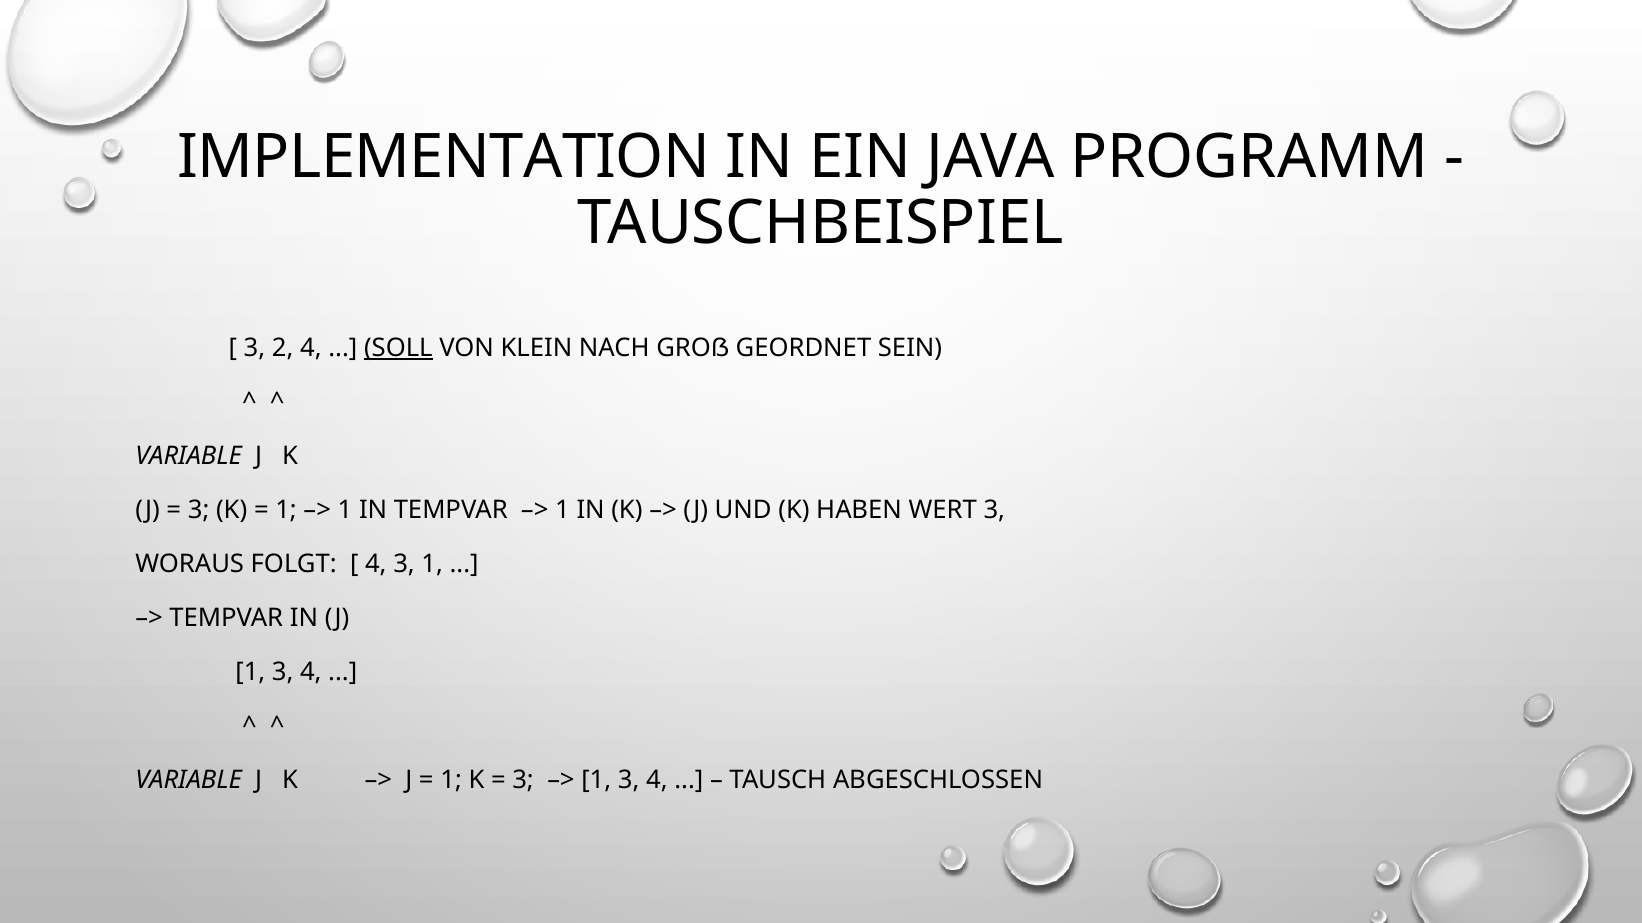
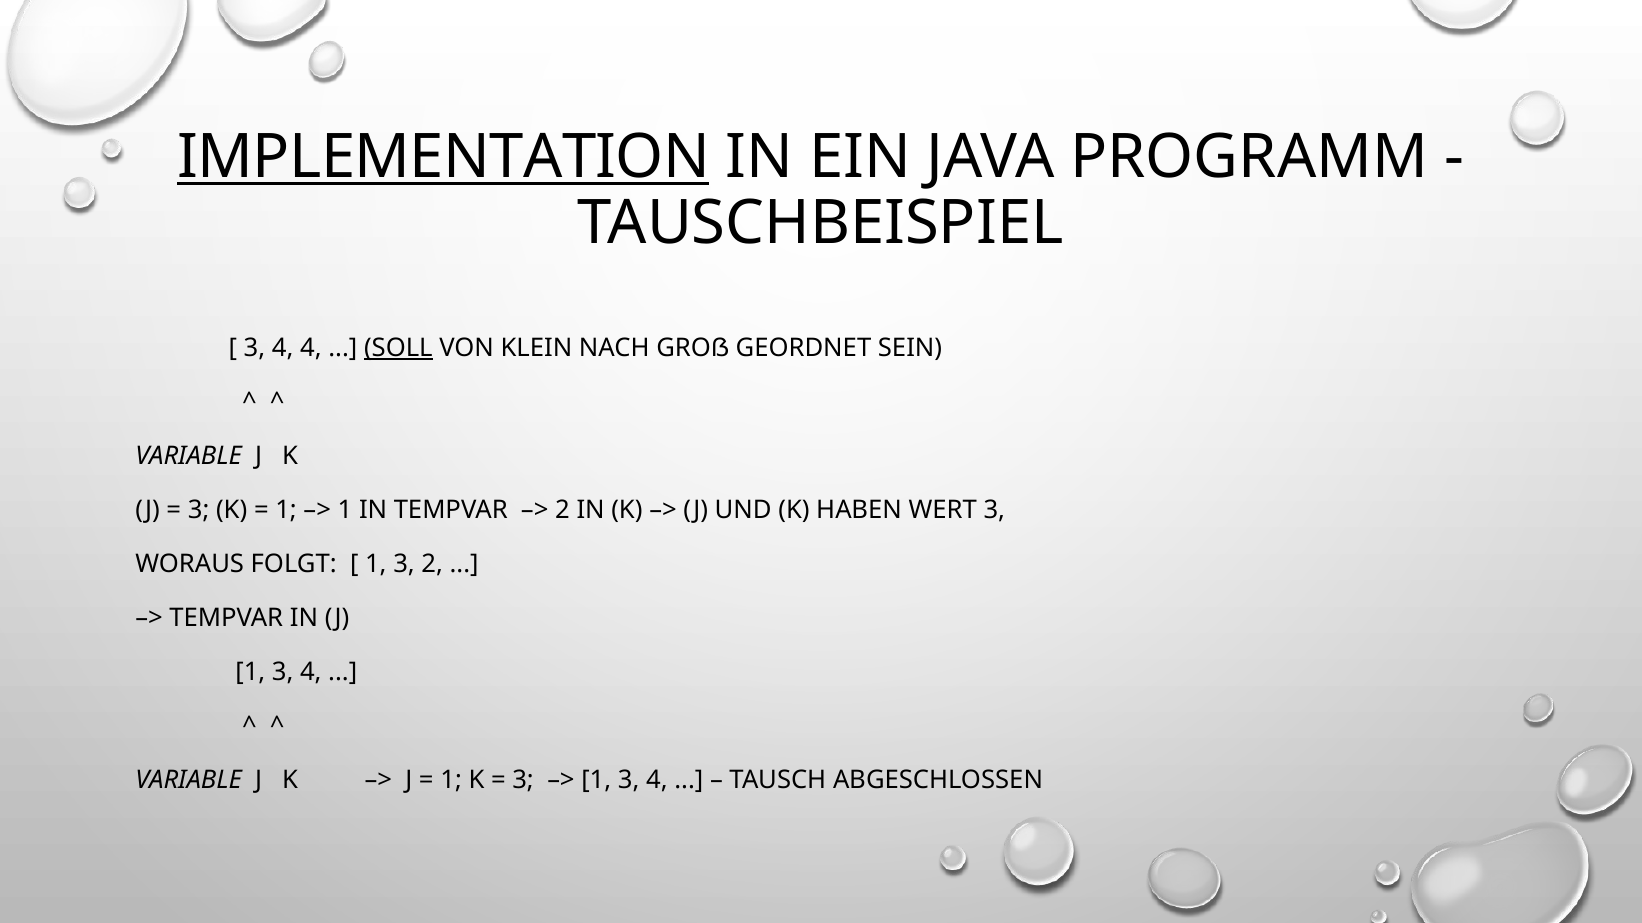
IMPLEMENTATION underline: none -> present (444, 157)
2: 2 -> 4 (283, 348)
1: 1 -> 2 (563, 510)
4: 4 -> 1 (376, 565)
3 1: 1 -> 2 (432, 565)
